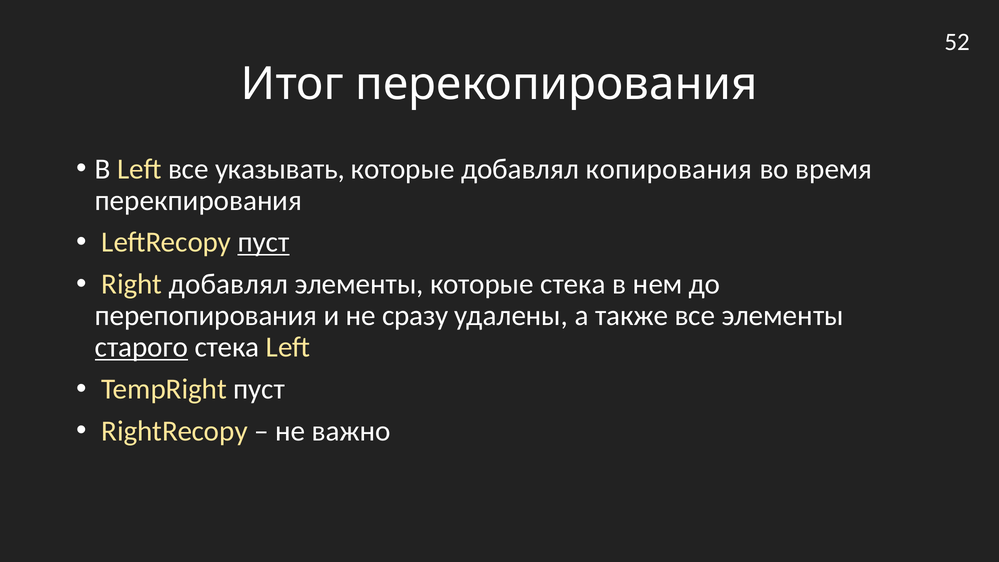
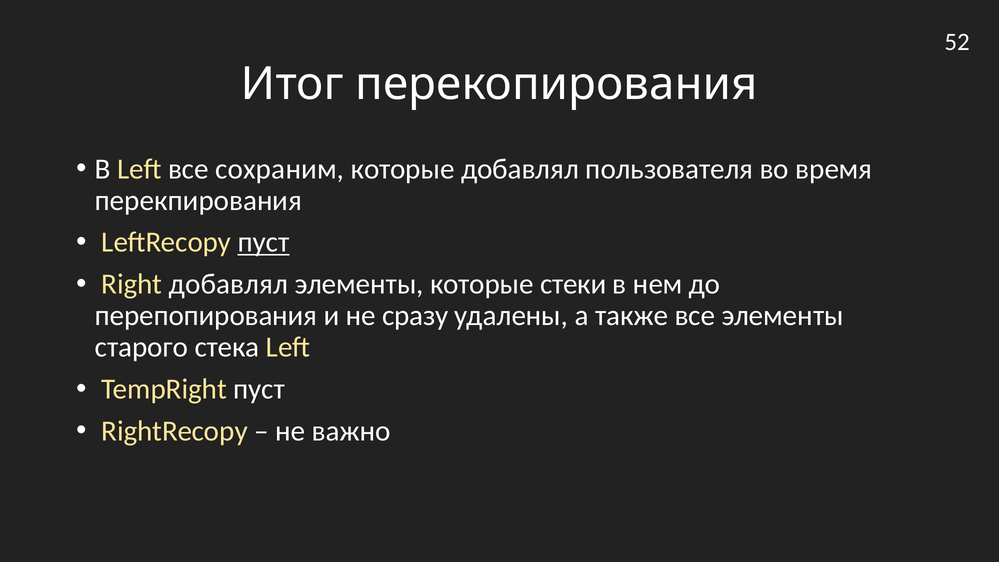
указывать: указывать -> сохраним (280, 169)
копирования: копирования -> пользователя (669, 169)
которые стека: стека -> стеки (573, 284)
старого underline: present -> none (141, 347)
